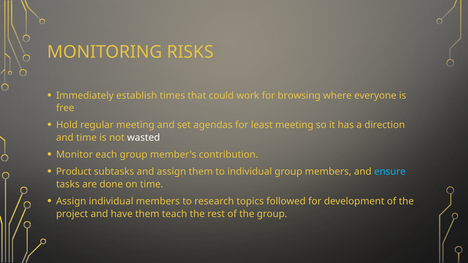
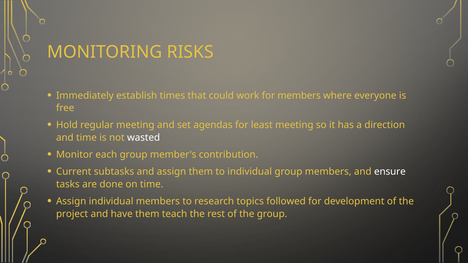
for browsing: browsing -> members (299, 96)
Product: Product -> Current (74, 172)
ensure colour: light blue -> white (390, 172)
